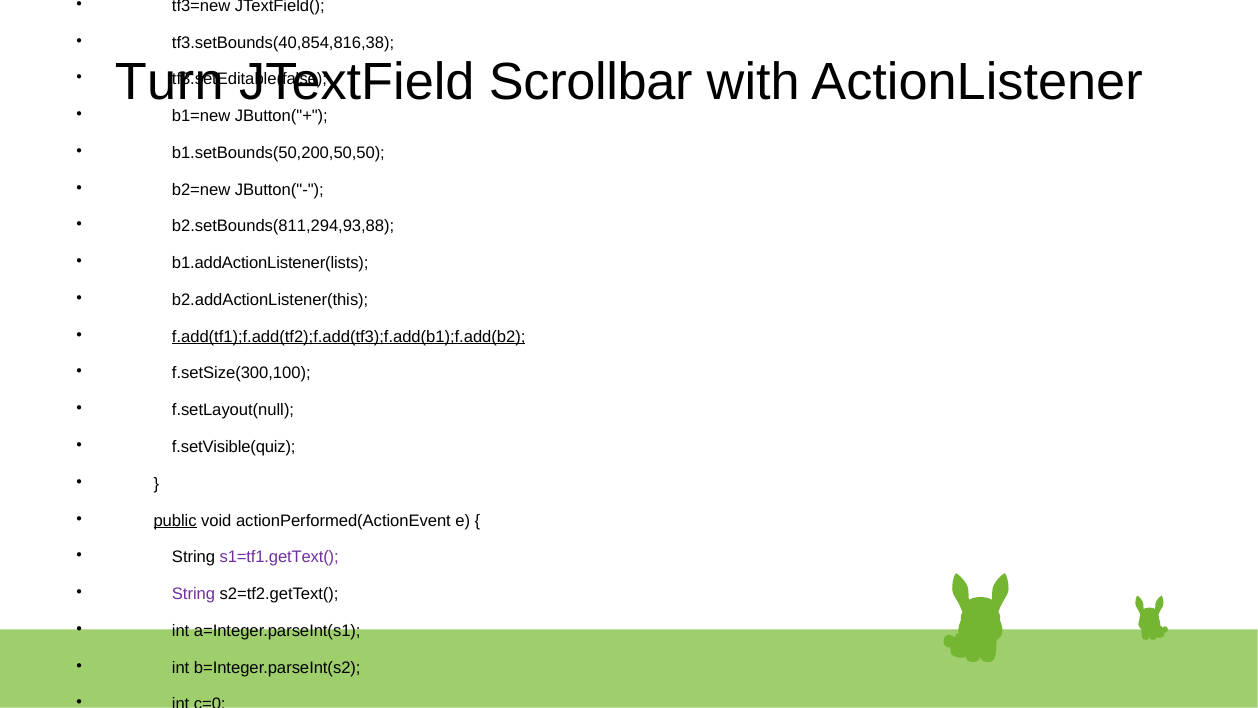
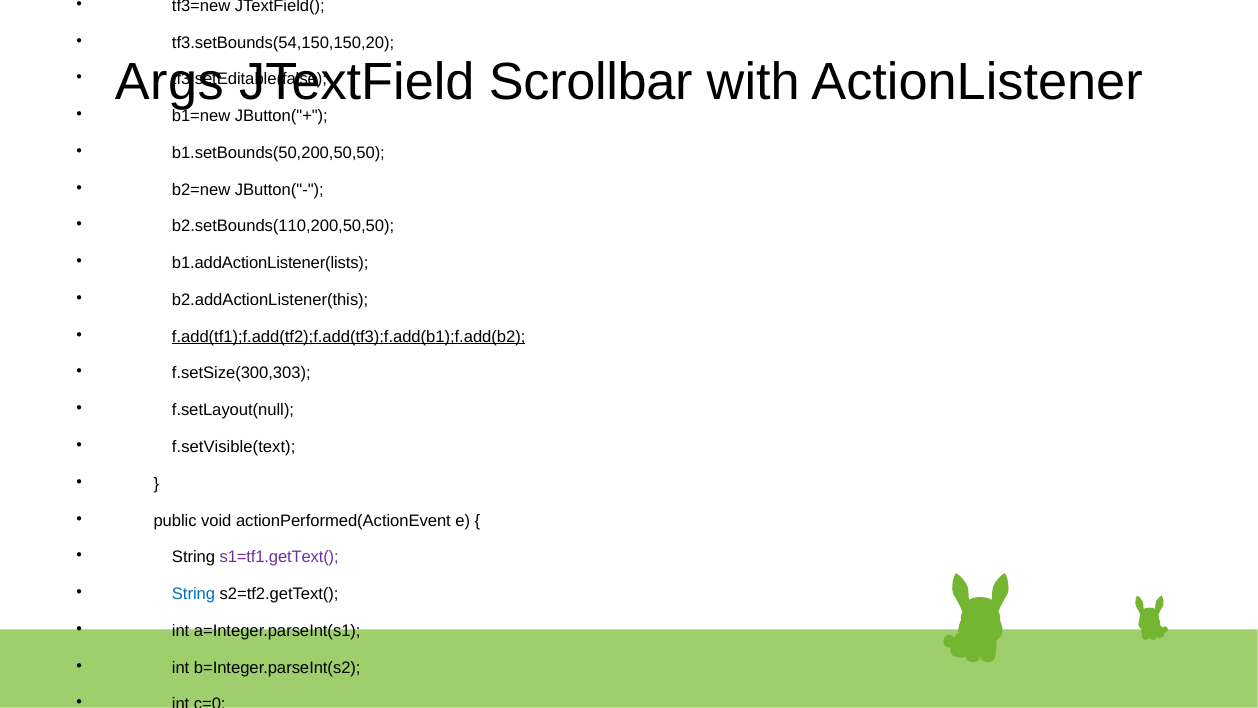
tf3.setBounds(40,854,816,38: tf3.setBounds(40,854,816,38 -> tf3.setBounds(54,150,150,20 (283, 43)
Turn: Turn -> Args (169, 82)
b2.setBounds(811,294,93,88: b2.setBounds(811,294,93,88 -> b2.setBounds(110,200,50,50 (283, 226)
f.setSize(300,100: f.setSize(300,100 -> f.setSize(300,303 (241, 373)
f.setVisible(quiz: f.setVisible(quiz -> f.setVisible(text (234, 447)
public underline: present -> none (175, 520)
String colour: purple -> blue (194, 594)
